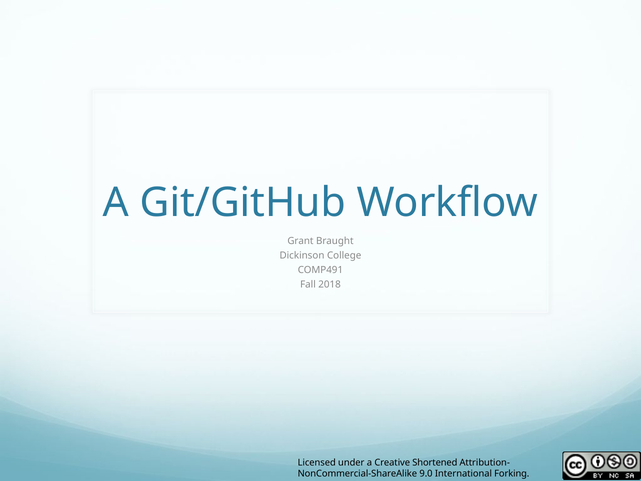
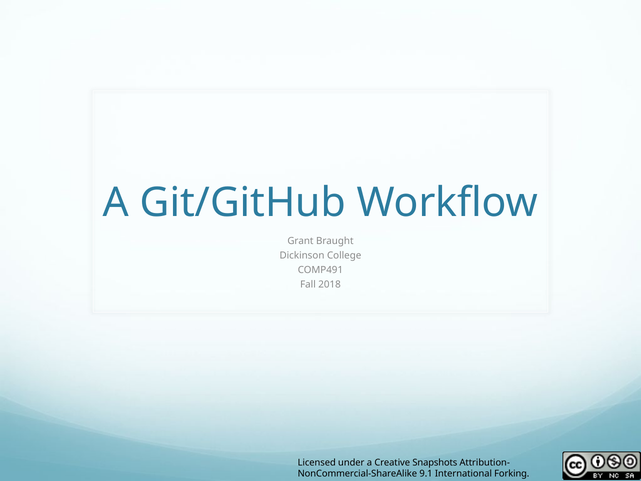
Shortened: Shortened -> Snapshots (435, 462)
9.0: 9.0 -> 9.1 (426, 473)
